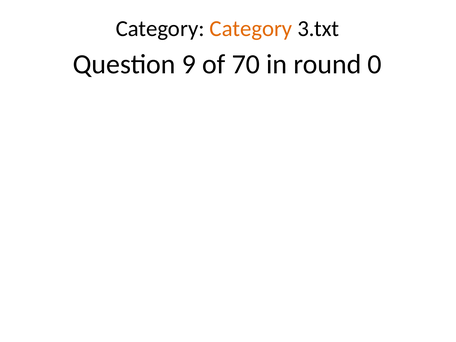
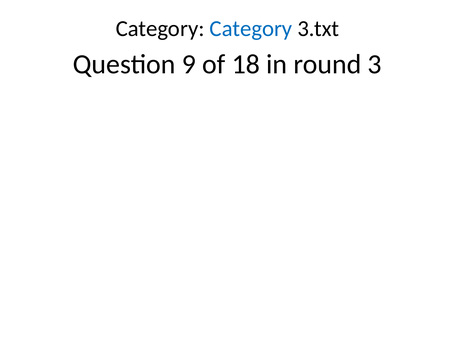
Category colour: orange -> blue (251, 29)
70: 70 -> 18 (246, 64)
0: 0 -> 3 (375, 64)
